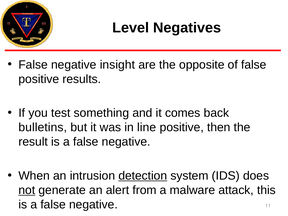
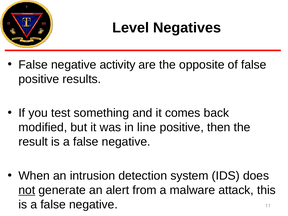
insight: insight -> activity (118, 65)
bulletins: bulletins -> modified (43, 127)
detection underline: present -> none (143, 176)
